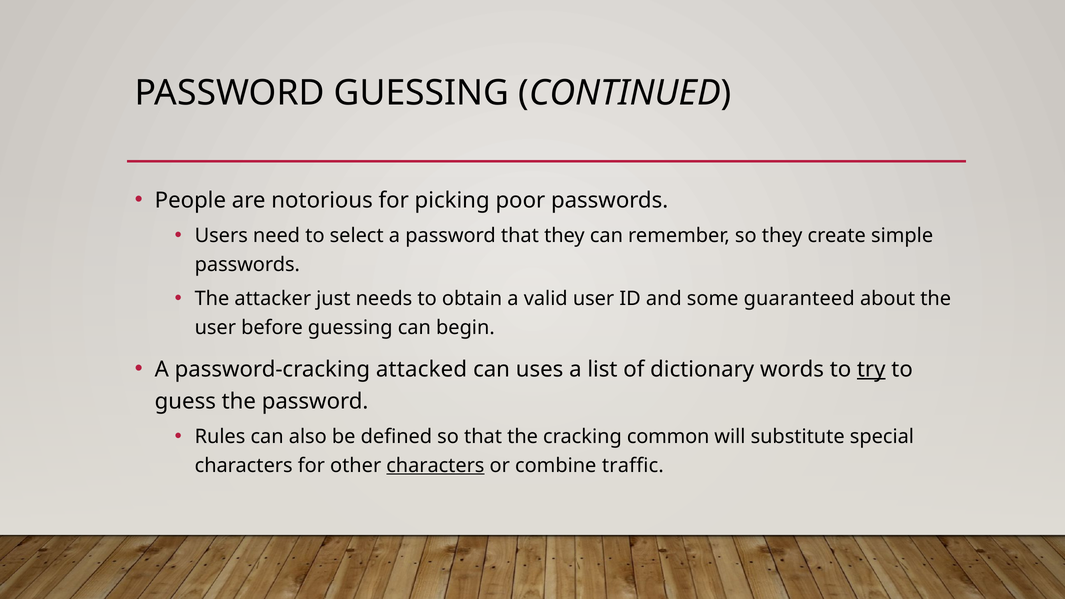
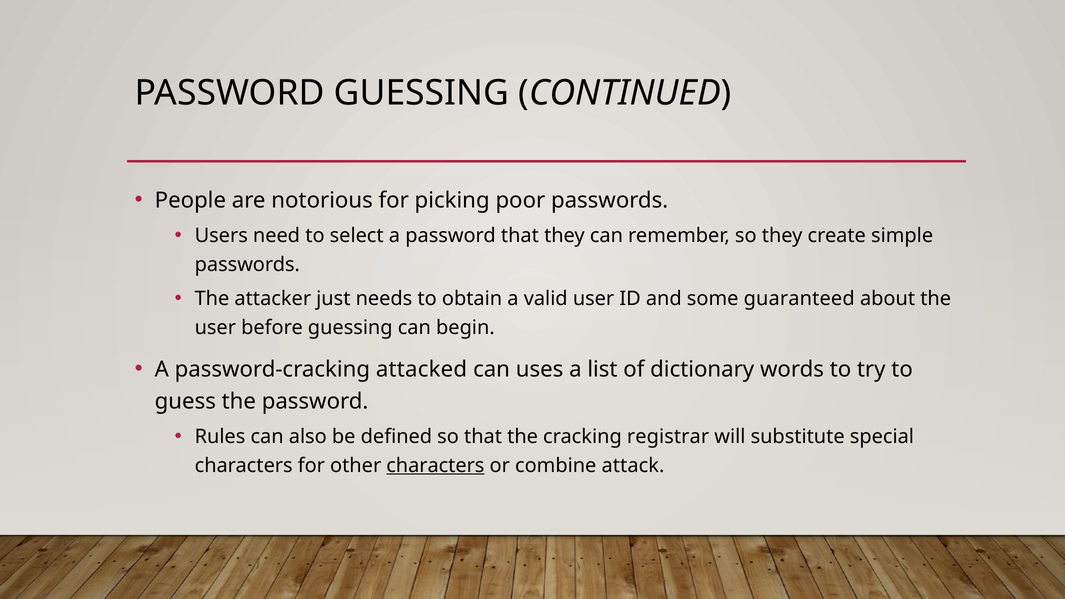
try underline: present -> none (871, 369)
common: common -> registrar (668, 437)
traffic: traffic -> attack (633, 465)
